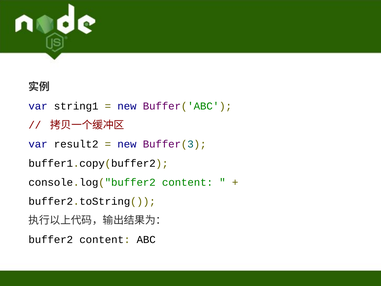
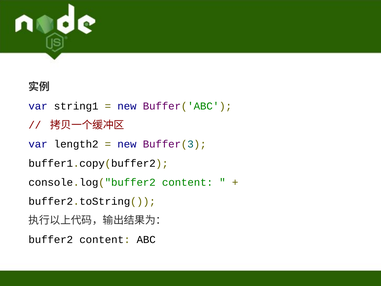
result2: result2 -> length2 (76, 144)
